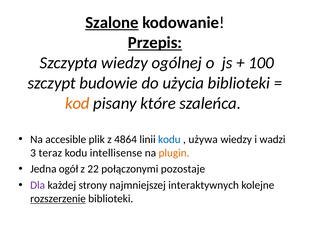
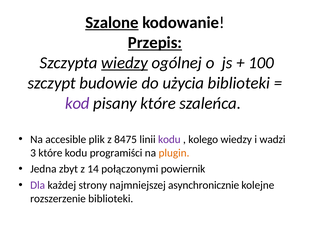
wiedzy underline: none -> present (125, 63)
kod colour: orange -> purple (77, 103)
4864: 4864 -> 8475 (126, 139)
kodu colour: blue -> purple (169, 139)
używa: używa -> kolego (203, 139)
3 teraz: teraz -> które (50, 152)
intellisense: intellisense -> programiści (116, 152)
ogół: ogół -> zbyt (69, 169)
22: 22 -> 14 (93, 169)
pozostaje: pozostaje -> powiernik (183, 169)
interaktywnych: interaktywnych -> asynchronicznie (204, 185)
rozszerzenie underline: present -> none (58, 198)
